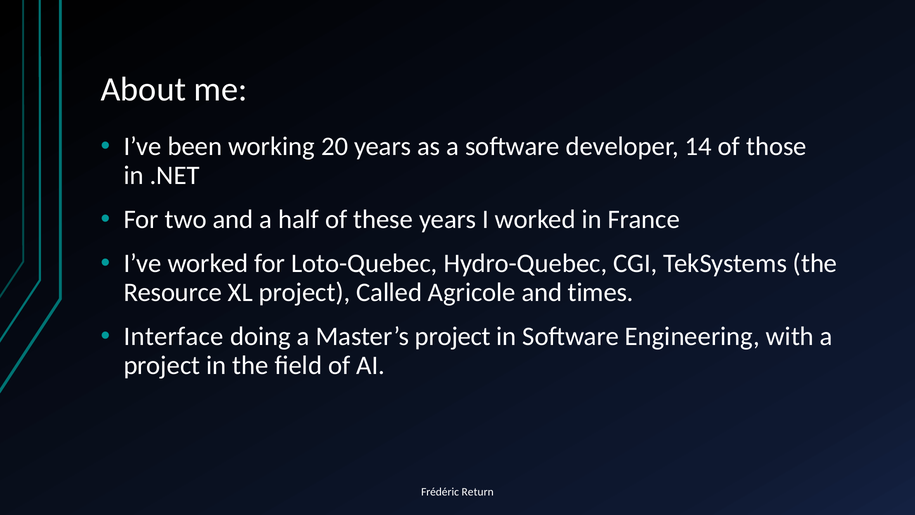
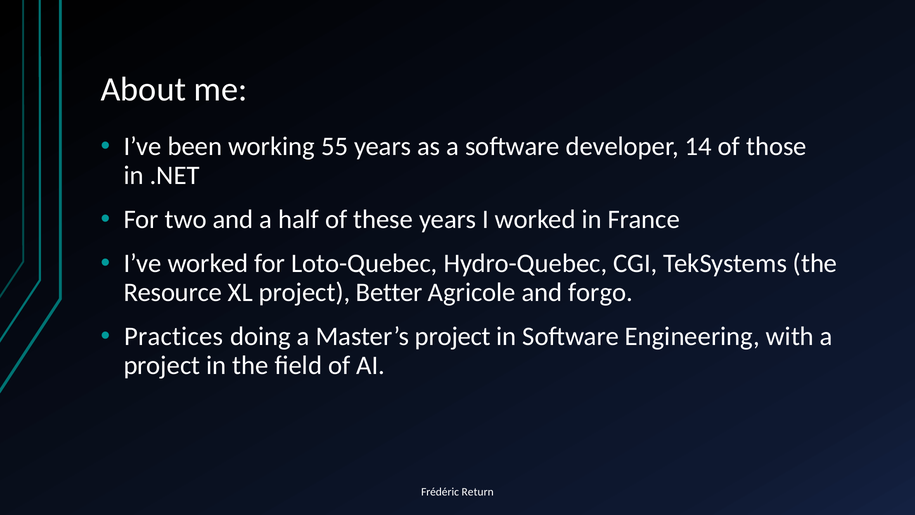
20: 20 -> 55 (335, 147)
Called: Called -> Better (389, 292)
times: times -> forgo (601, 292)
Interface: Interface -> Practices (174, 336)
